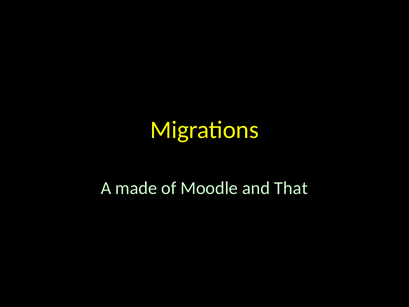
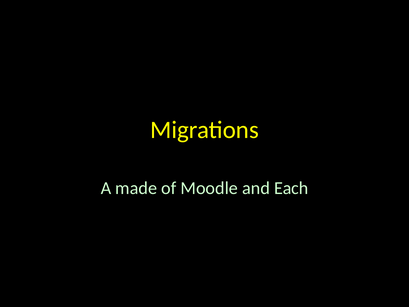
That: That -> Each (291, 188)
